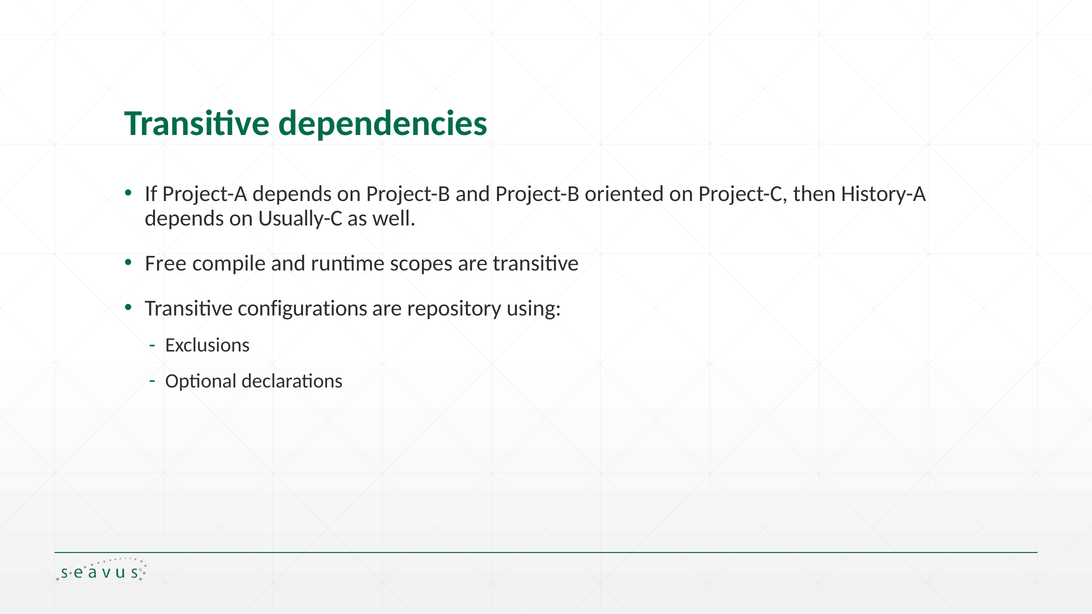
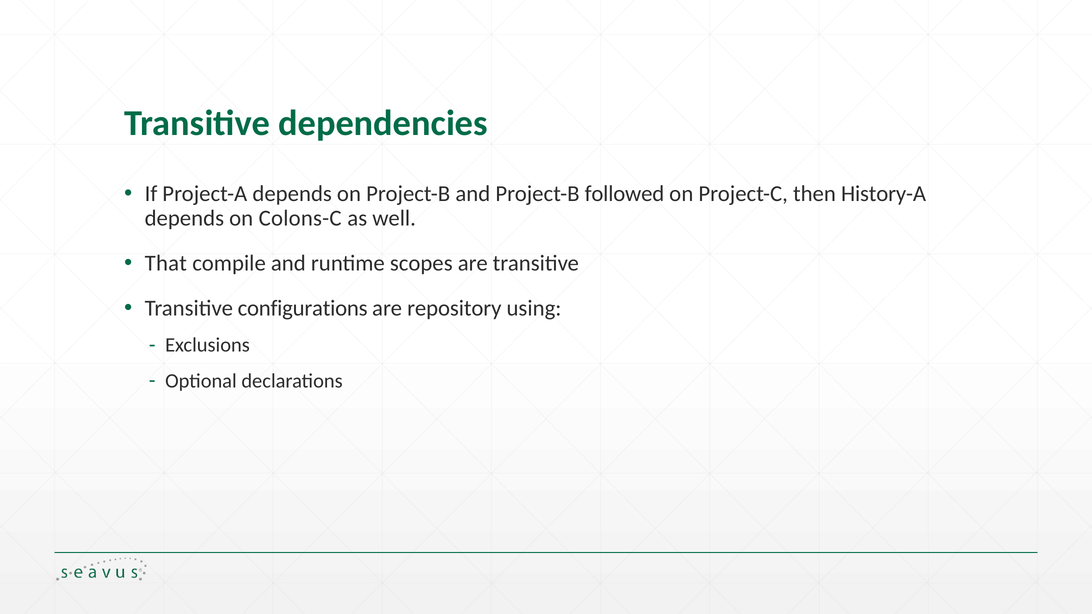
oriented: oriented -> followed (624, 194)
Usually-C: Usually-C -> Colons-C (300, 218)
Free: Free -> That (166, 263)
